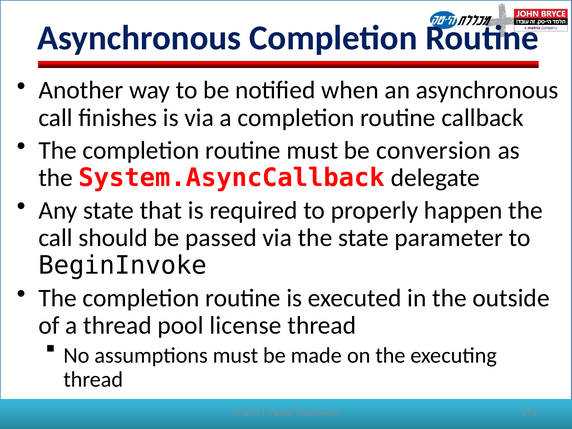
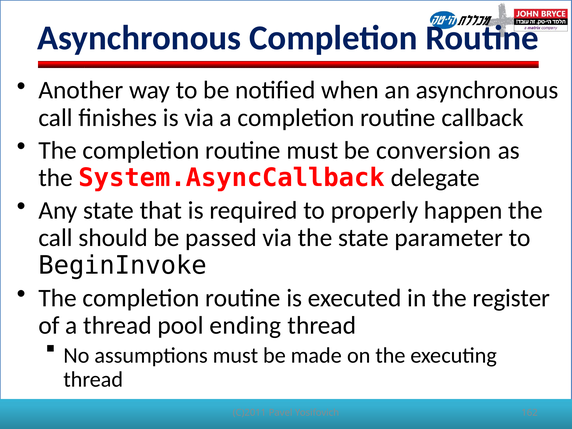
outside: outside -> register (511, 298)
license: license -> ending (245, 325)
212: 212 -> 162 (530, 413)
